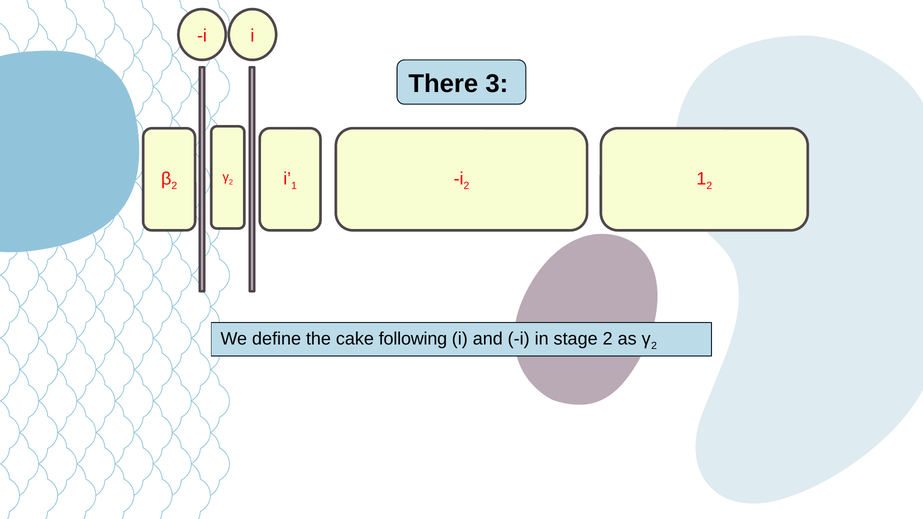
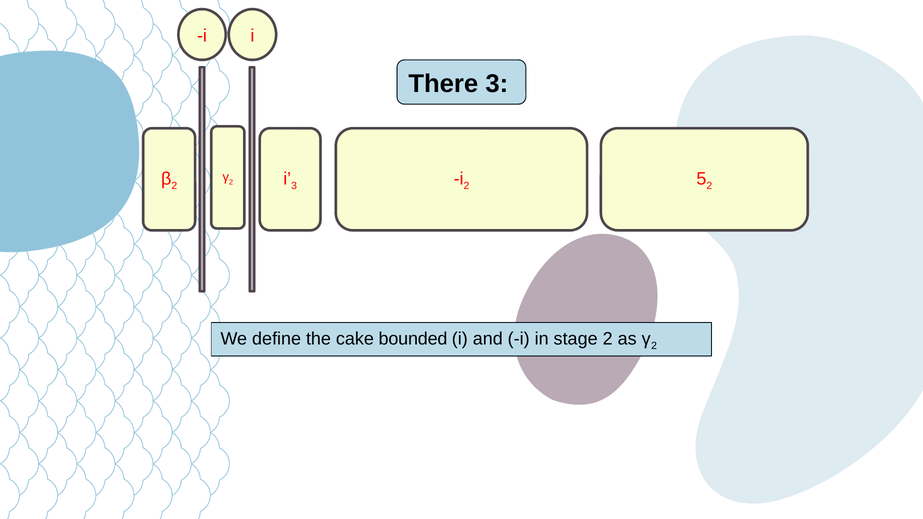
i 1: 1 -> 3 (294, 186)
2 1: 1 -> 5 (701, 179)
following: following -> bounded (413, 339)
